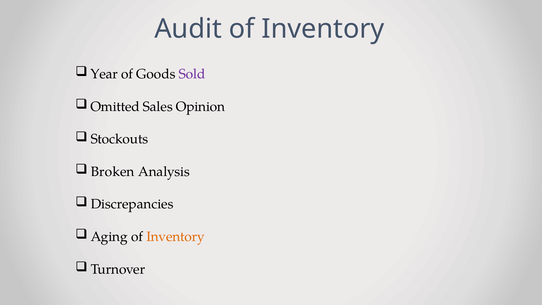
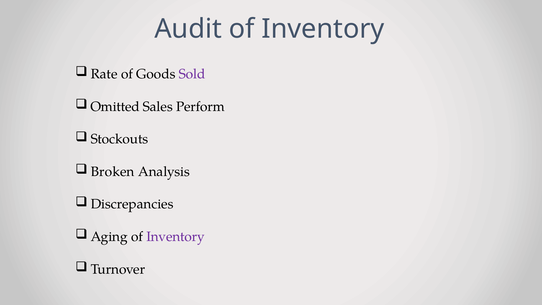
Year: Year -> Rate (104, 74)
Opinion: Opinion -> Perform (200, 107)
Inventory colour: orange -> purple (176, 237)
